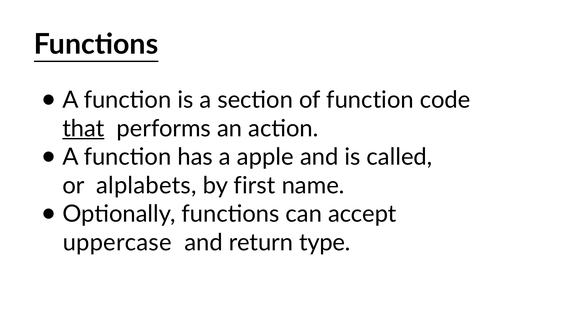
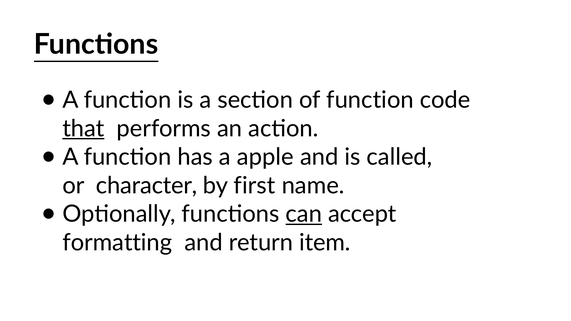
alplabets: alplabets -> character (147, 186)
can underline: none -> present (304, 214)
uppercase: uppercase -> formatting (117, 243)
type: type -> item (325, 243)
